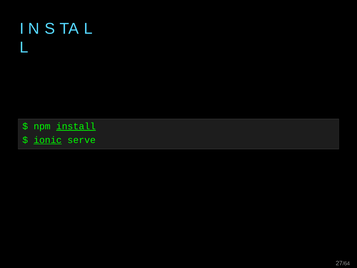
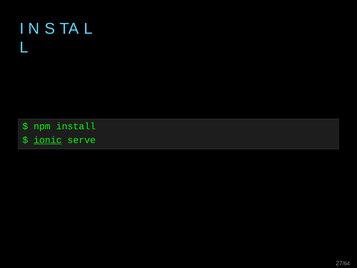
install underline: present -> none (76, 126)
